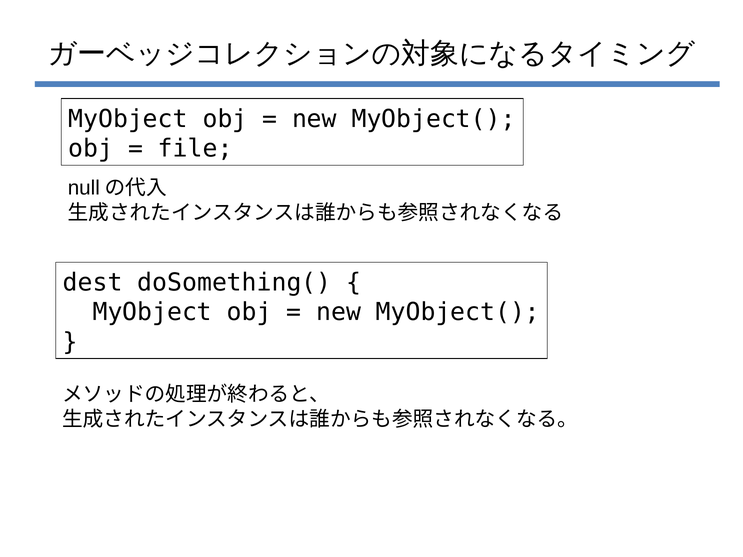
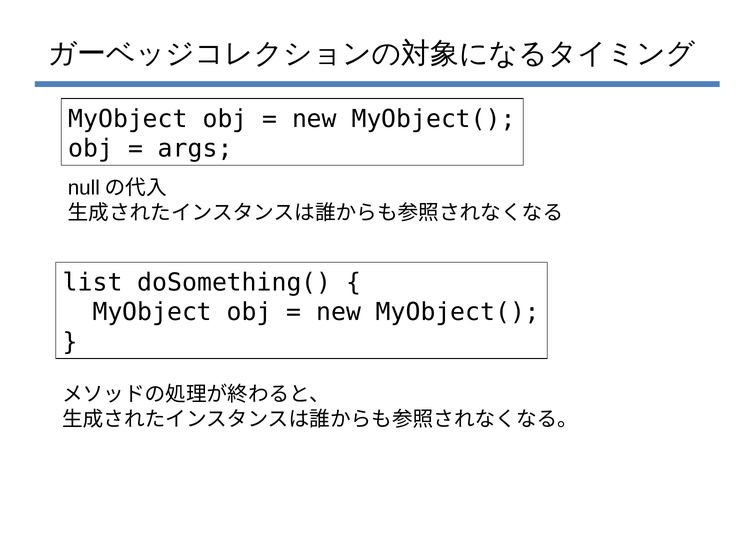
file: file -> args (195, 149)
dest: dest -> list (93, 283)
